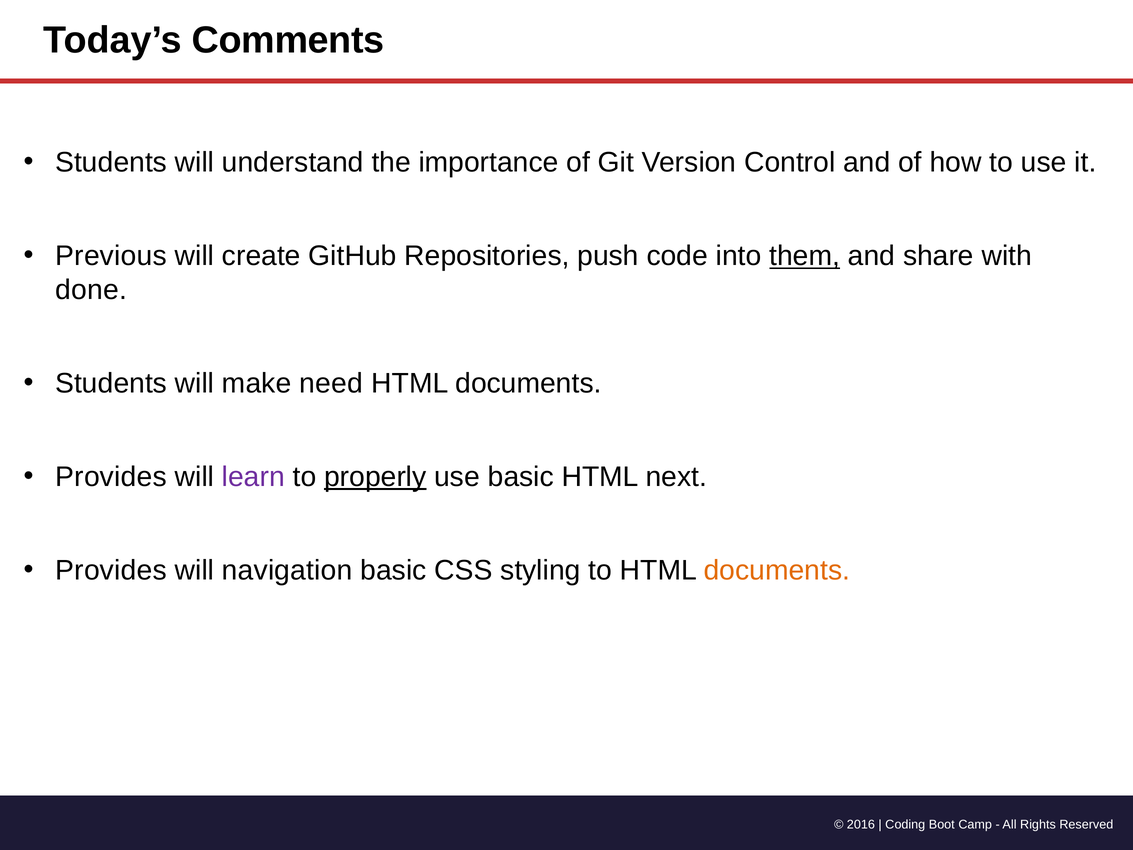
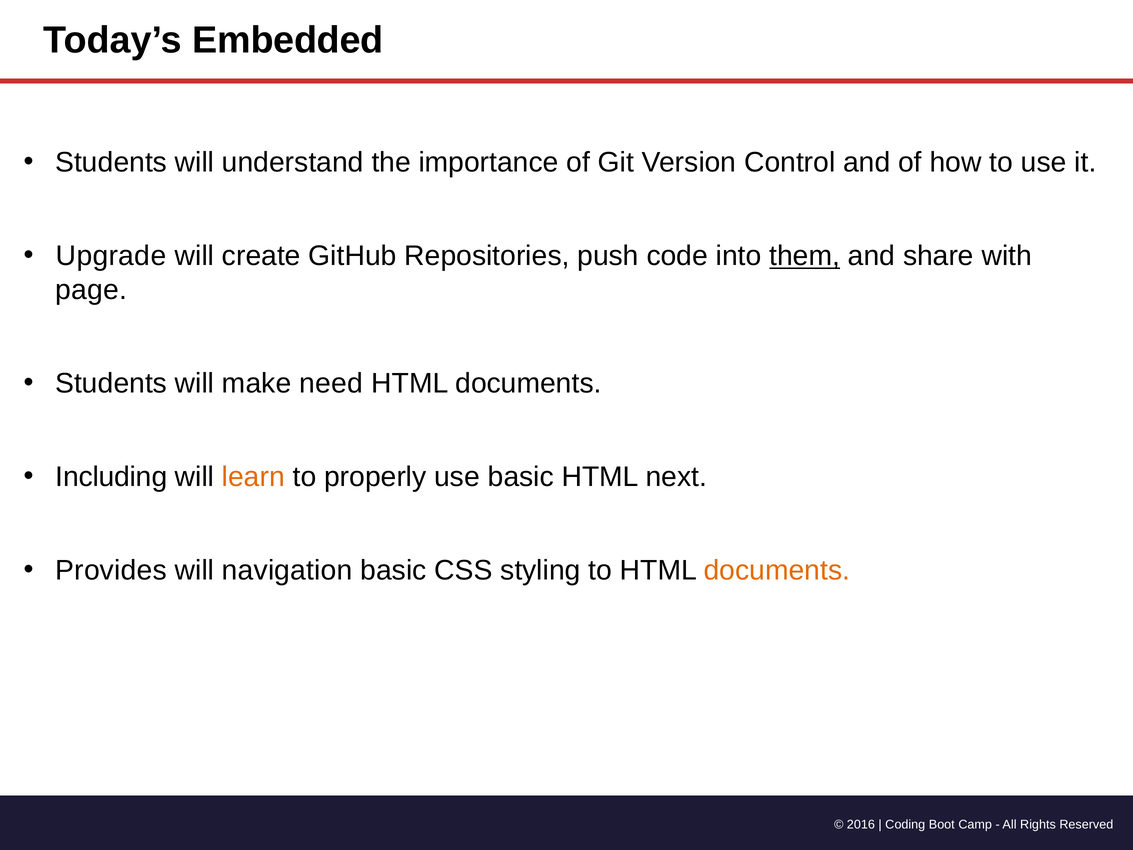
Comments: Comments -> Embedded (288, 40)
Previous: Previous -> Upgrade (111, 256)
done: done -> page (91, 290)
Provides: Provides -> Including (111, 477)
learn colour: purple -> orange (253, 477)
properly underline: present -> none (375, 477)
